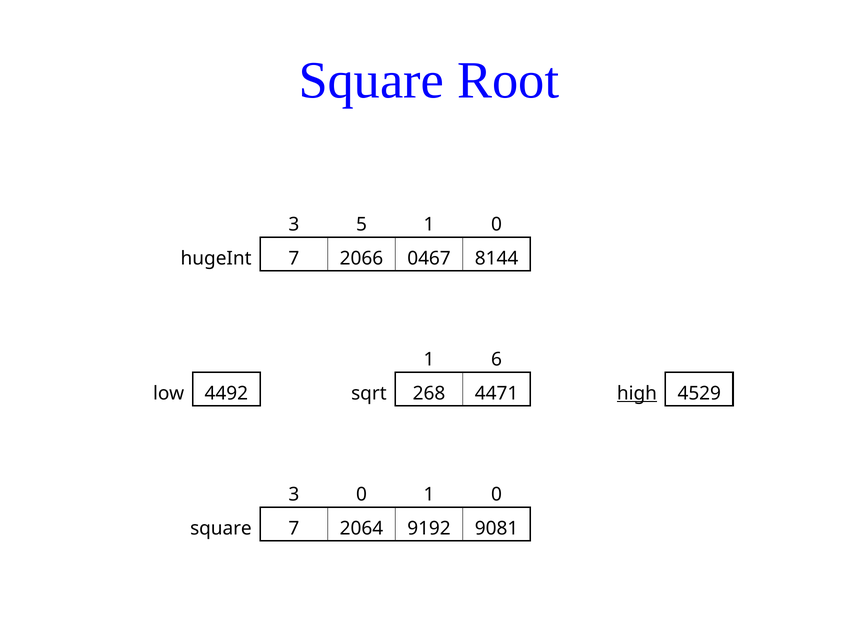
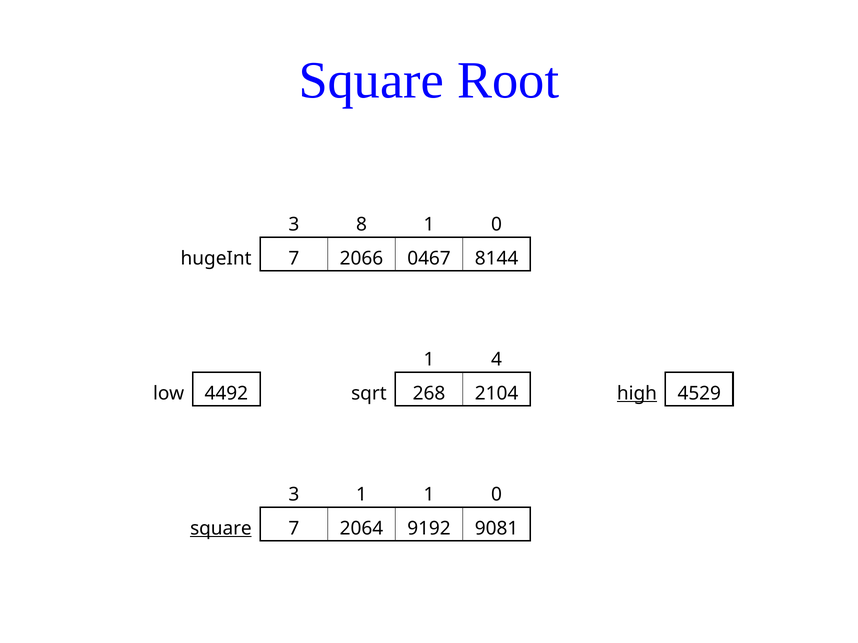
5: 5 -> 8 (361, 225)
6: 6 -> 4 (497, 360)
4471: 4471 -> 2104 (497, 394)
3 0: 0 -> 1 (361, 495)
square underline: none -> present (221, 529)
